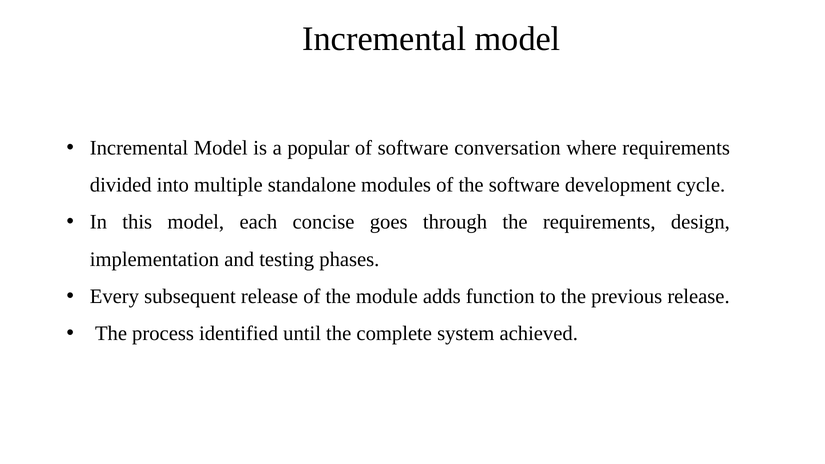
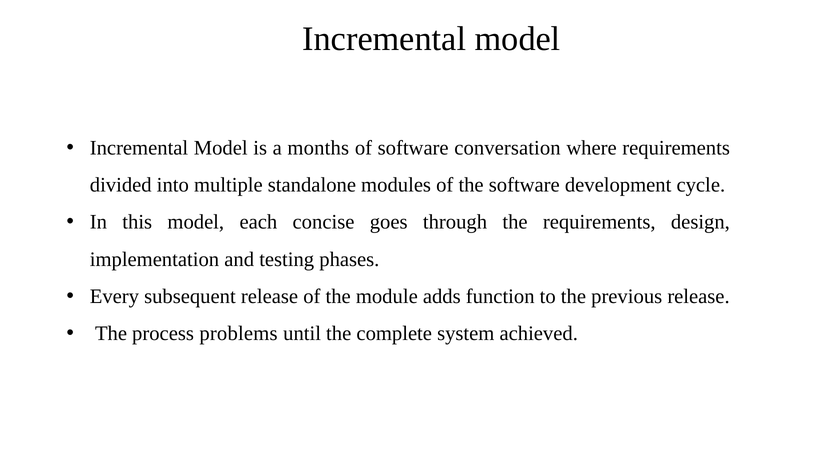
popular: popular -> months (318, 148)
identified: identified -> problems (238, 334)
